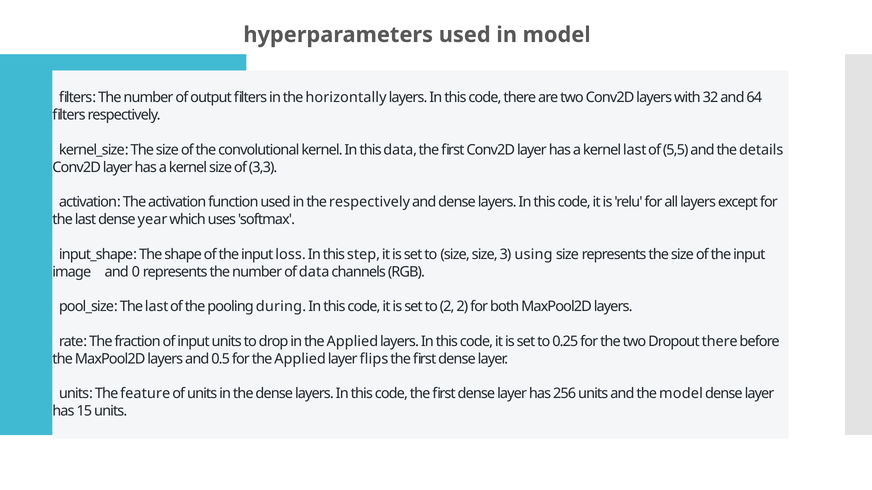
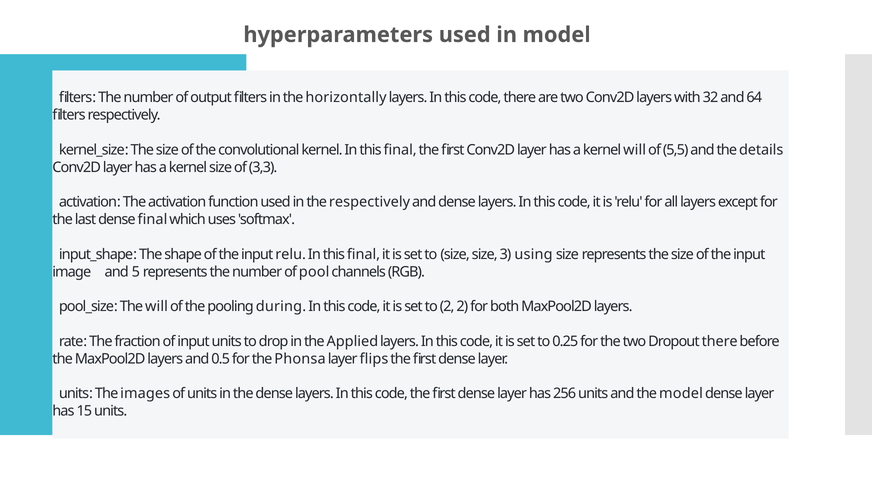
kernel In this data: data -> final (400, 150)
kernel last: last -> will (635, 150)
dense year: year -> final (153, 220)
input loss: loss -> relu (291, 255)
step: step -> final (364, 255)
0: 0 -> 5 (136, 272)
of data: data -> pool (314, 272)
pool_size The last: last -> will (157, 307)
for the Applied: Applied -> Phonsa (300, 359)
feature: feature -> images (145, 394)
